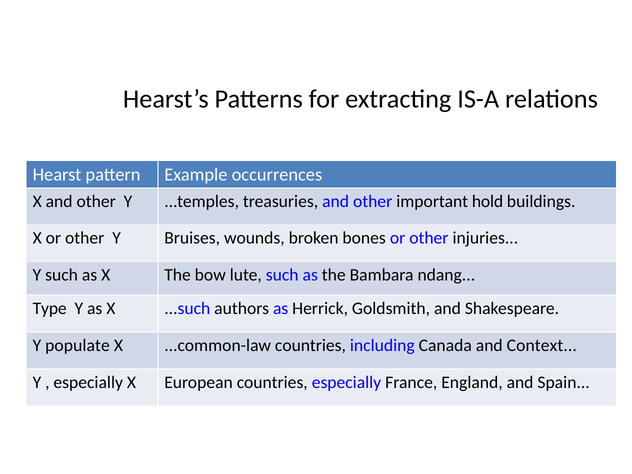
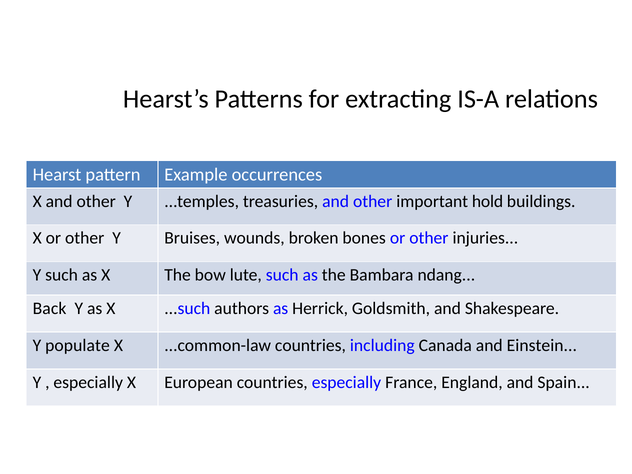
Type: Type -> Back (50, 308)
Context: Context -> Einstein (542, 345)
